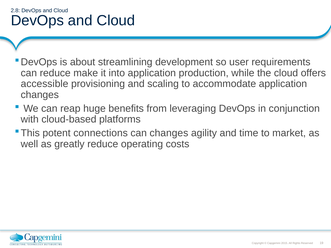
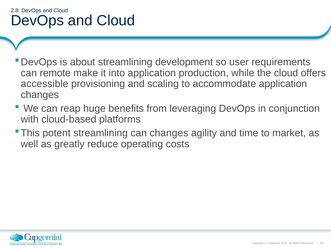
can reduce: reduce -> remote (55, 73)
potent connections: connections -> streamlining (101, 133)
